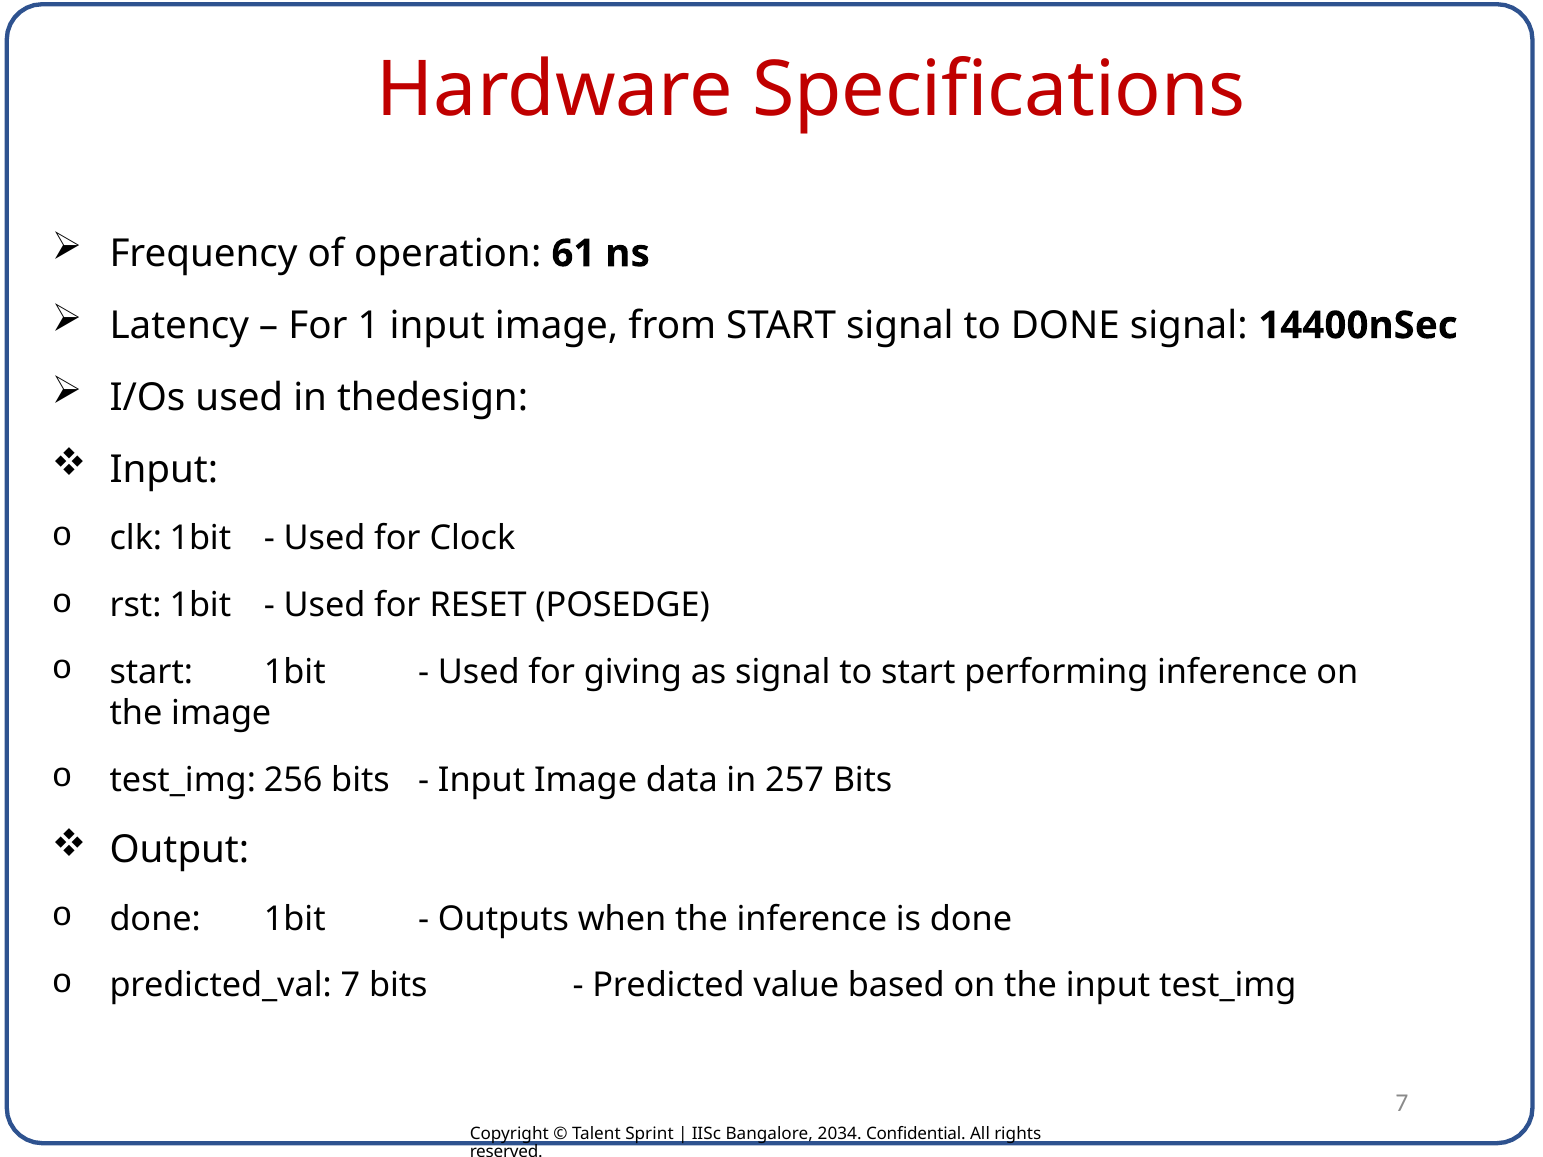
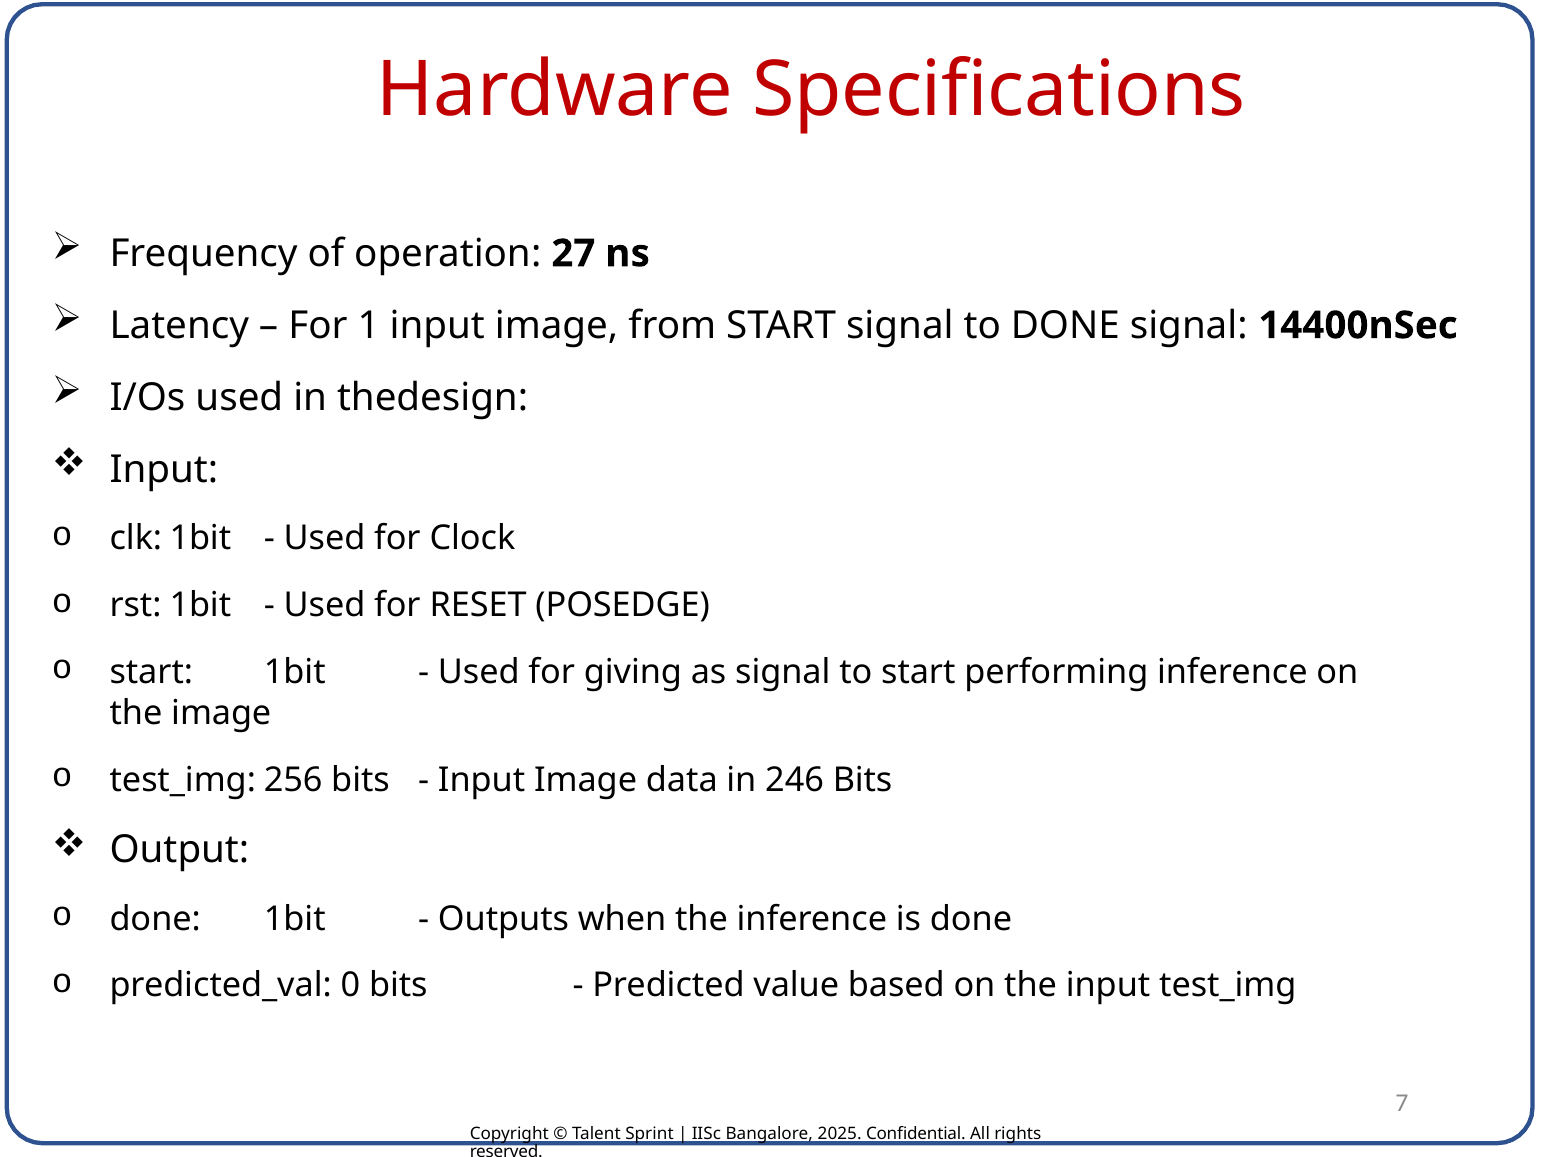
61: 61 -> 27 (573, 254)
257: 257 -> 246 (795, 780)
predicted_val 7: 7 -> 0 (350, 986)
2034: 2034 -> 2025 (840, 1134)
